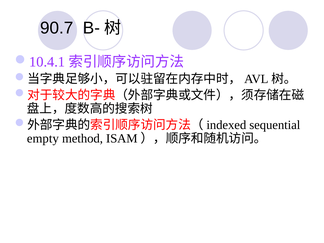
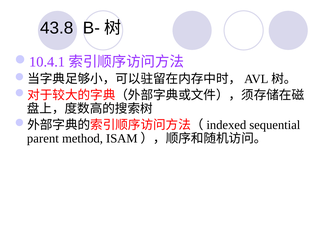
90.7: 90.7 -> 43.8 (57, 28)
empty: empty -> parent (43, 139)
